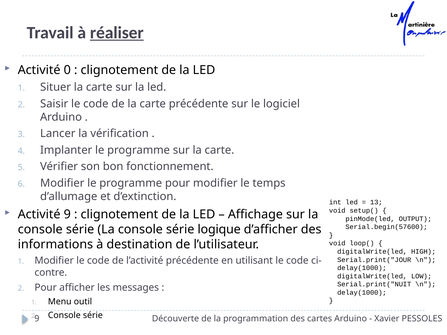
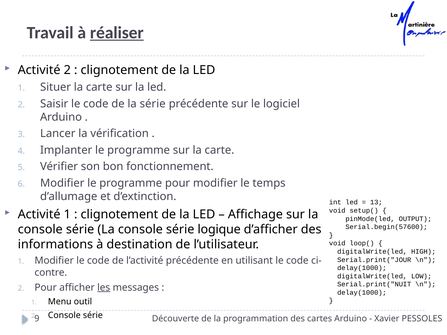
Activité 0: 0 -> 2 (67, 70)
de la carte: carte -> série (153, 104)
Activité 9: 9 -> 1 (67, 215)
les underline: none -> present (104, 288)
